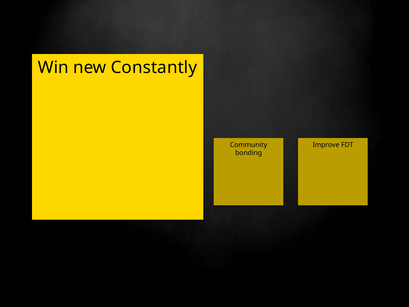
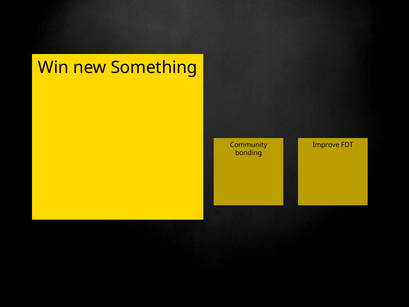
Constantly: Constantly -> Something (154, 68)
